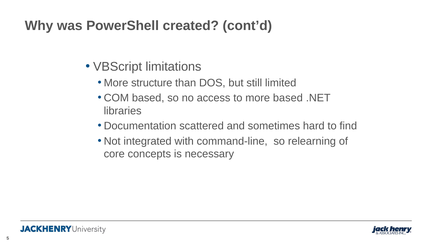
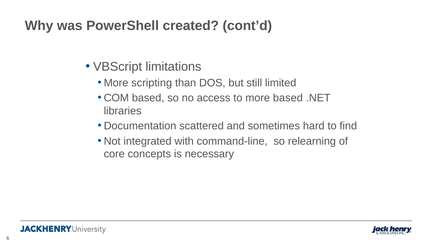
structure: structure -> scripting (152, 83)
